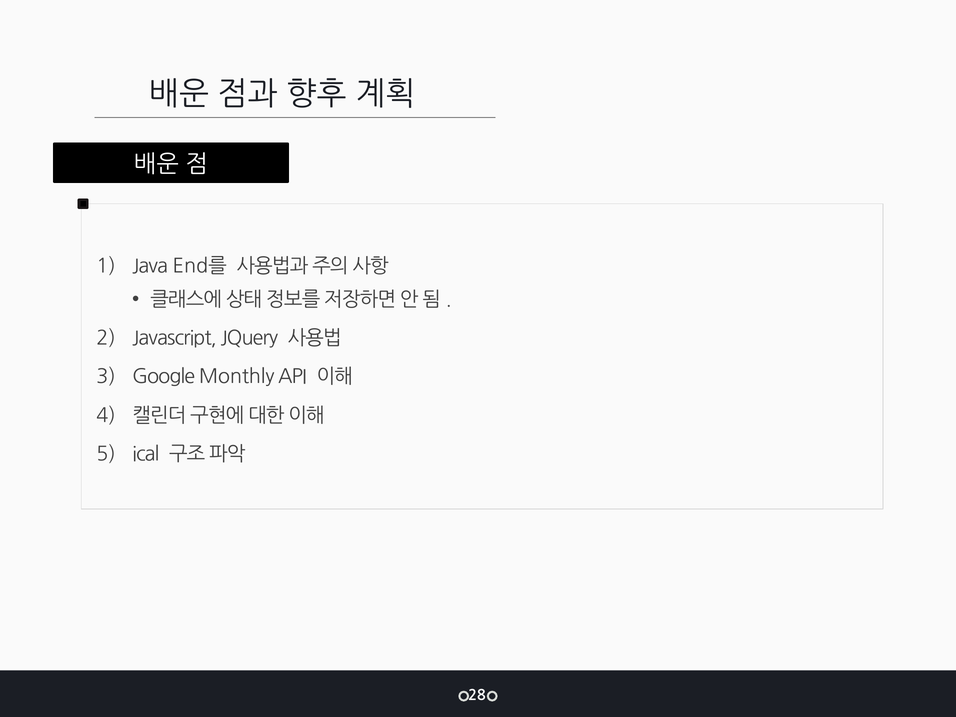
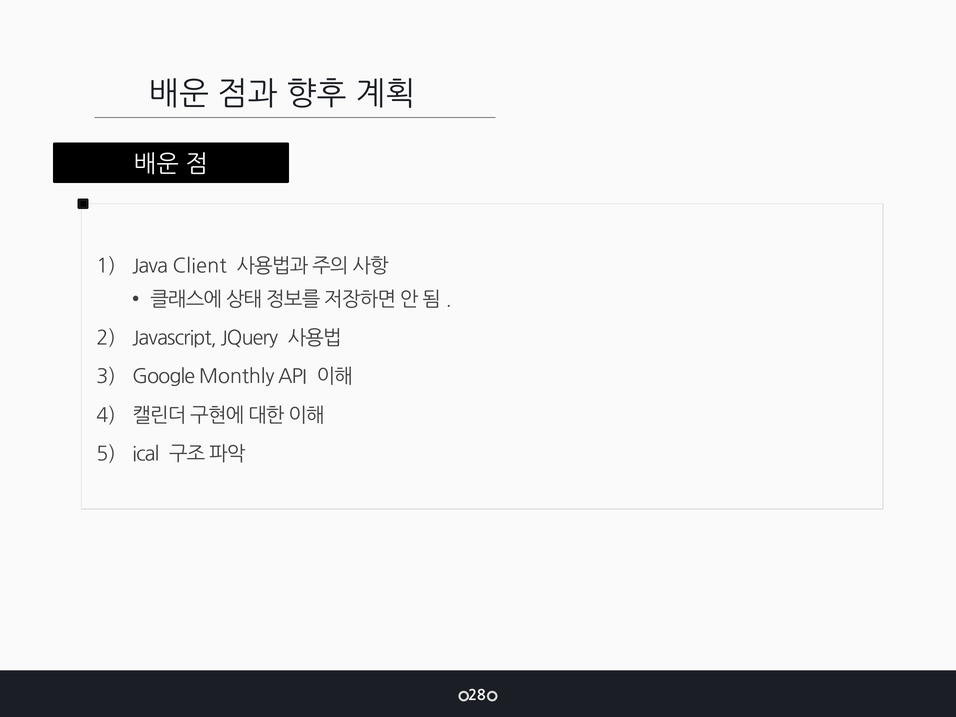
End를: End를 -> Client (200, 266)
